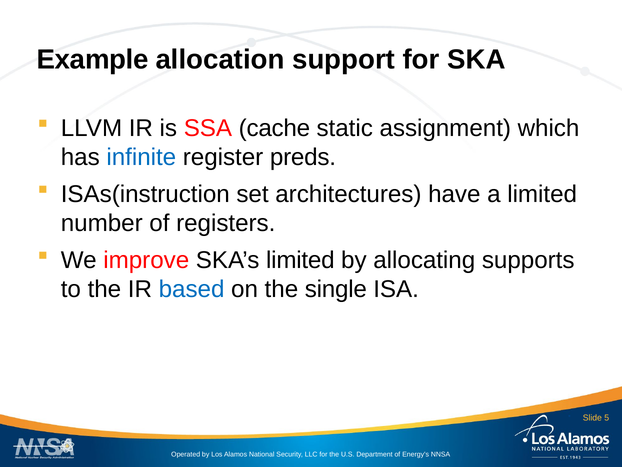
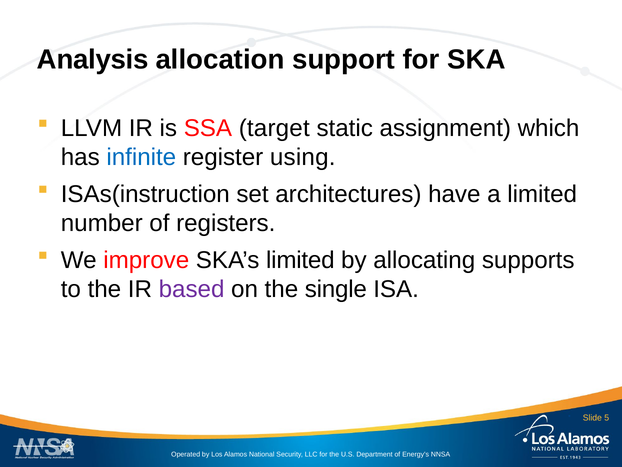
Example: Example -> Analysis (93, 59)
cache: cache -> target (274, 128)
preds: preds -> using (303, 157)
based colour: blue -> purple (192, 289)
